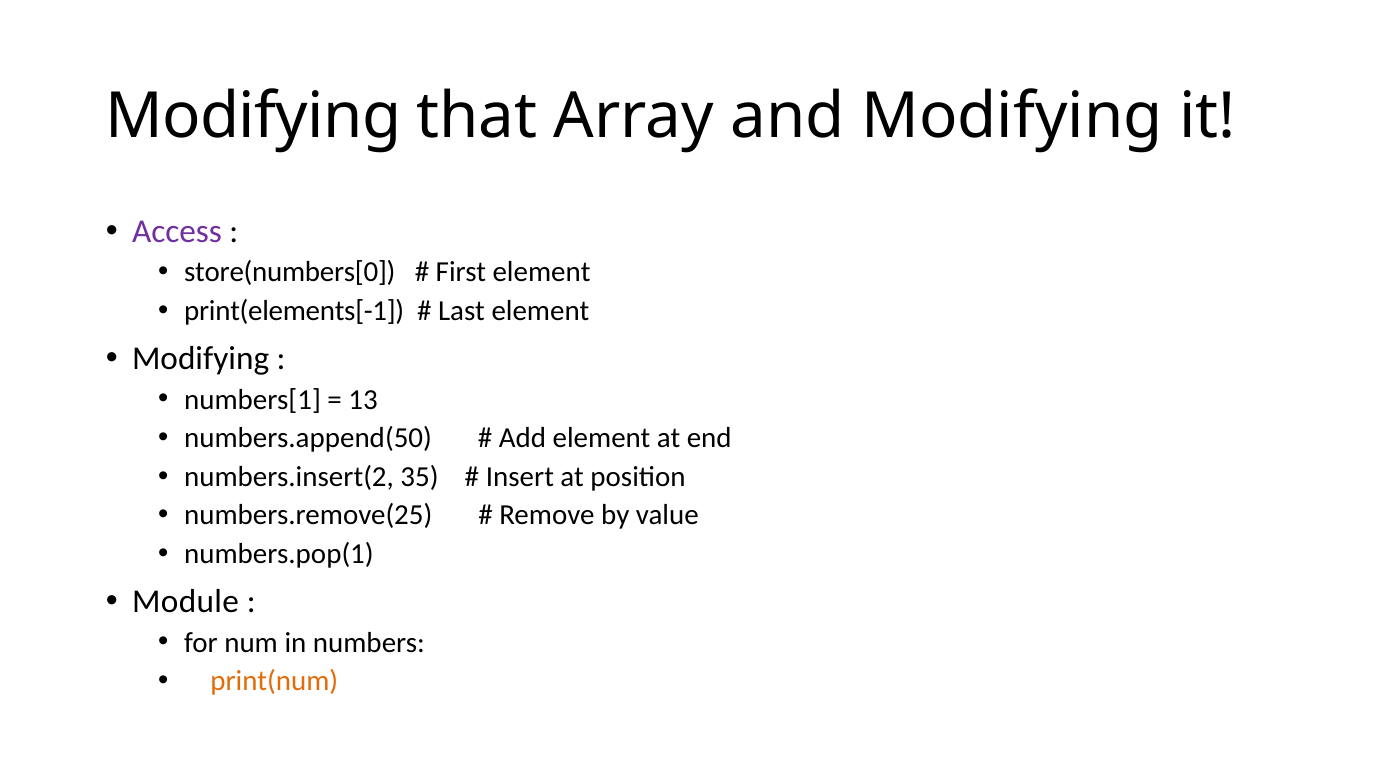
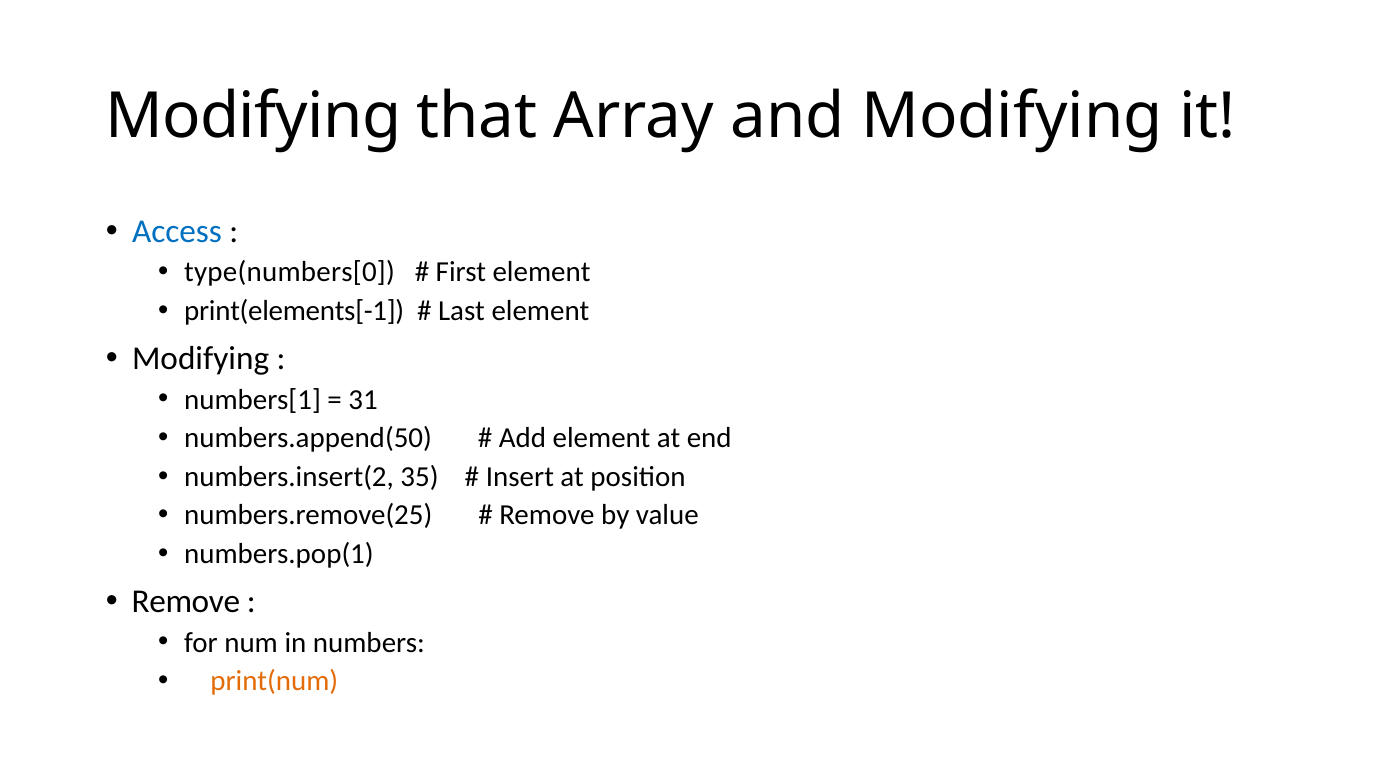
Access colour: purple -> blue (177, 231)
store(numbers[0: store(numbers[0 -> type(numbers[0 (290, 272)
13: 13 -> 31 (363, 399)
Module: Module -> Remove (186, 601)
